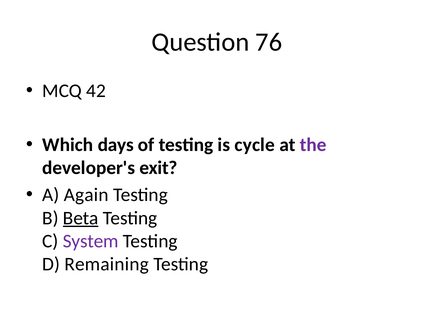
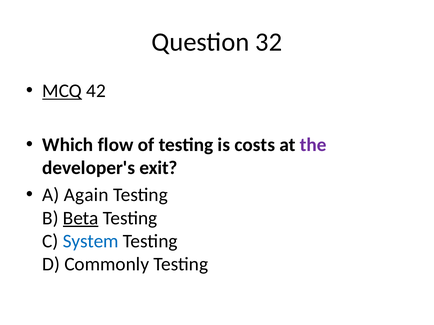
76: 76 -> 32 (269, 42)
MCQ underline: none -> present (62, 91)
days: days -> flow (116, 145)
cycle: cycle -> costs (255, 145)
System colour: purple -> blue (91, 242)
Remaining: Remaining -> Commonly (107, 265)
